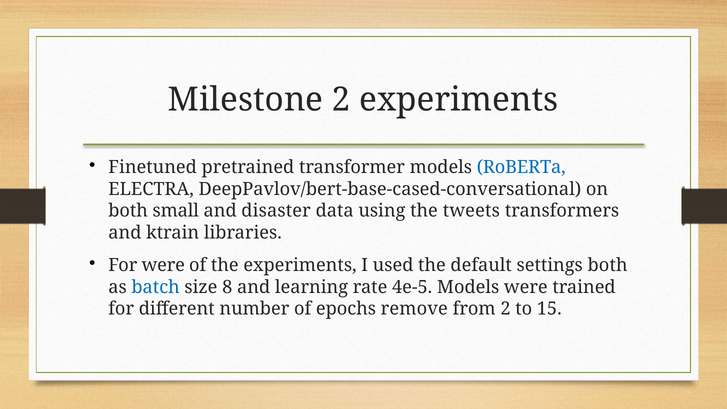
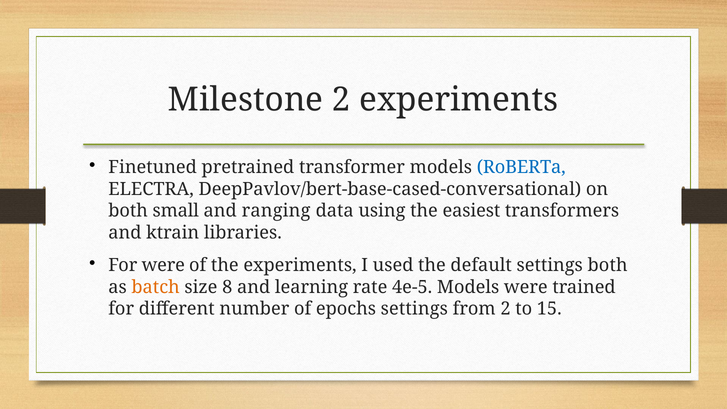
disaster: disaster -> ranging (276, 211)
tweets: tweets -> easiest (471, 211)
batch colour: blue -> orange (156, 287)
epochs remove: remove -> settings (414, 309)
